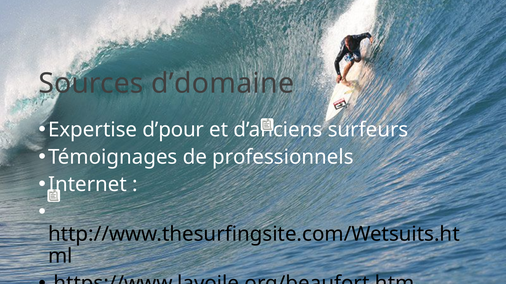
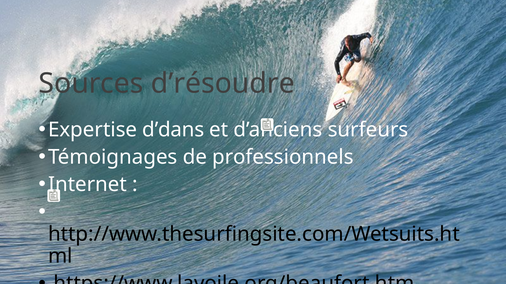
d’domaine: d’domaine -> d’résoudre (223, 84)
d’pour: d’pour -> d’dans (173, 130)
